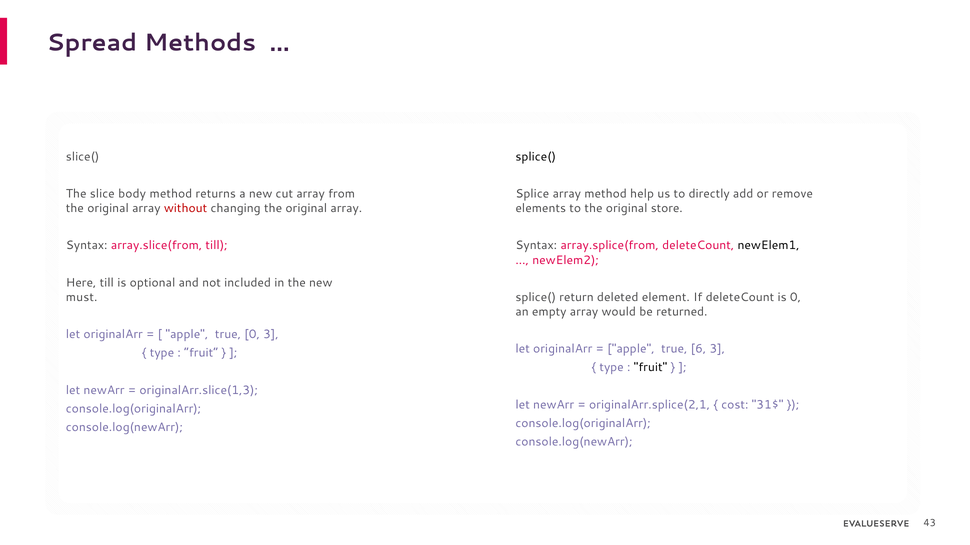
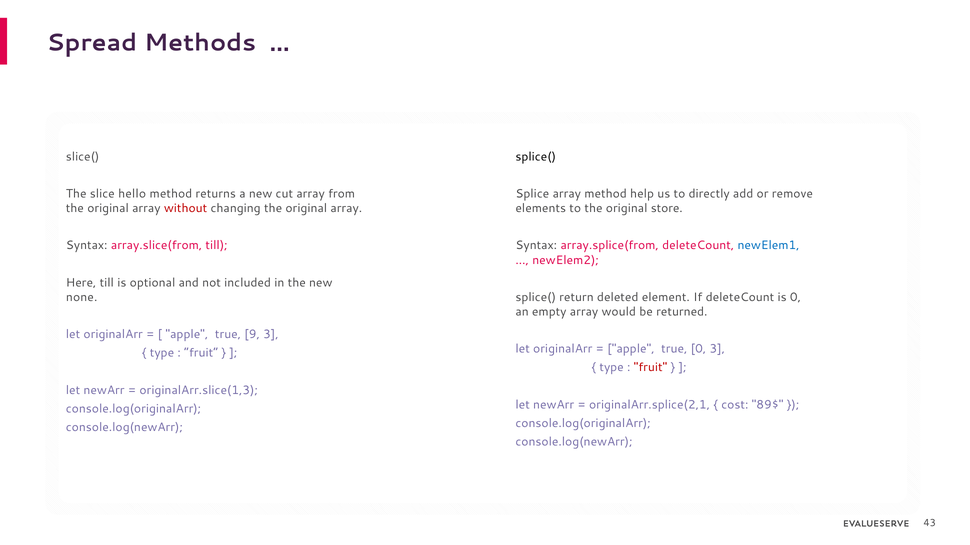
body: body -> hello (132, 194)
newElem1 colour: black -> blue (769, 246)
must: must -> none (82, 298)
true 0: 0 -> 9 (252, 335)
true 6: 6 -> 0 (698, 349)
fruit colour: black -> red (650, 368)
31$: 31$ -> 89$ (768, 405)
